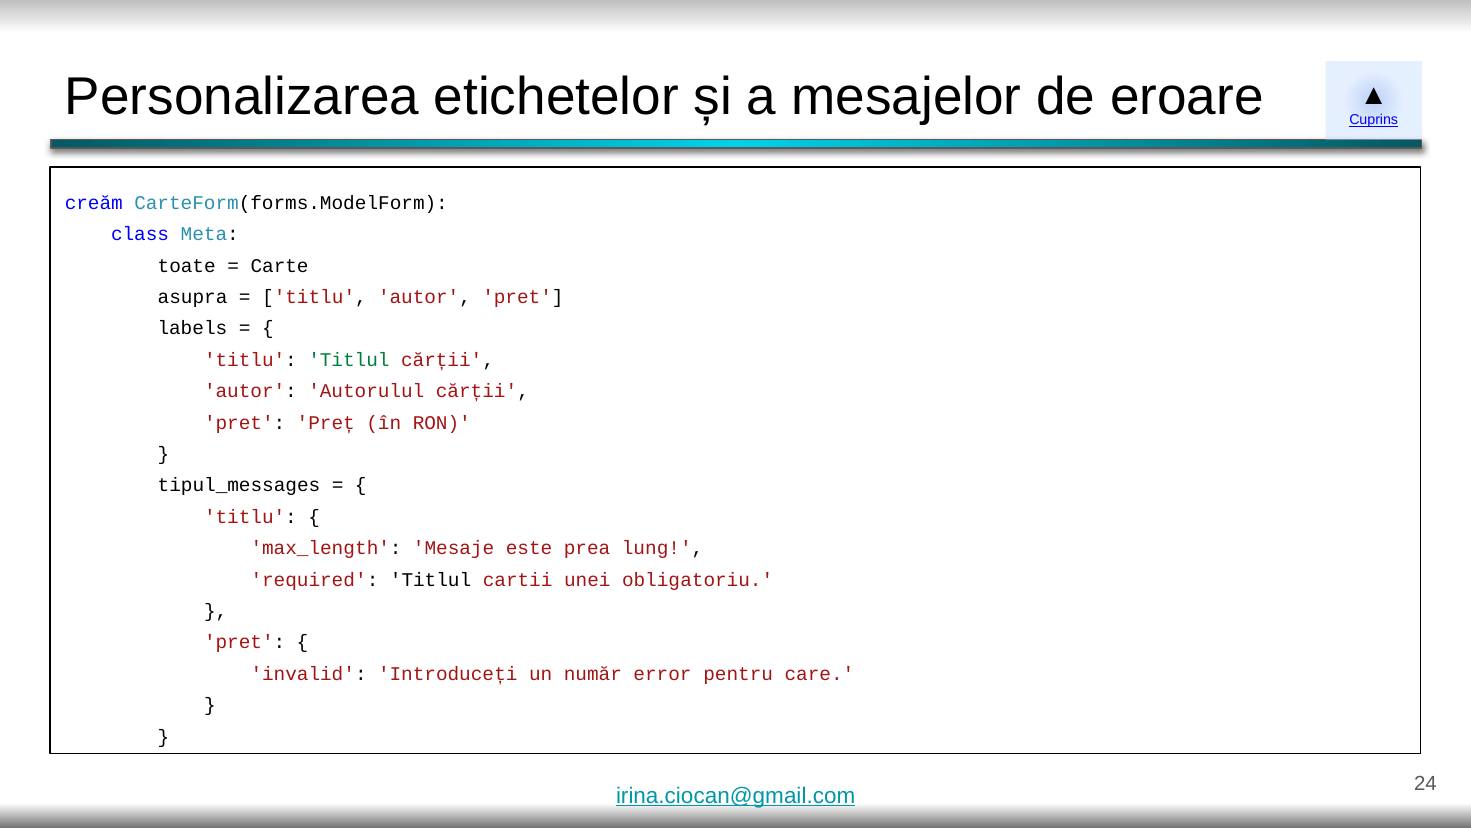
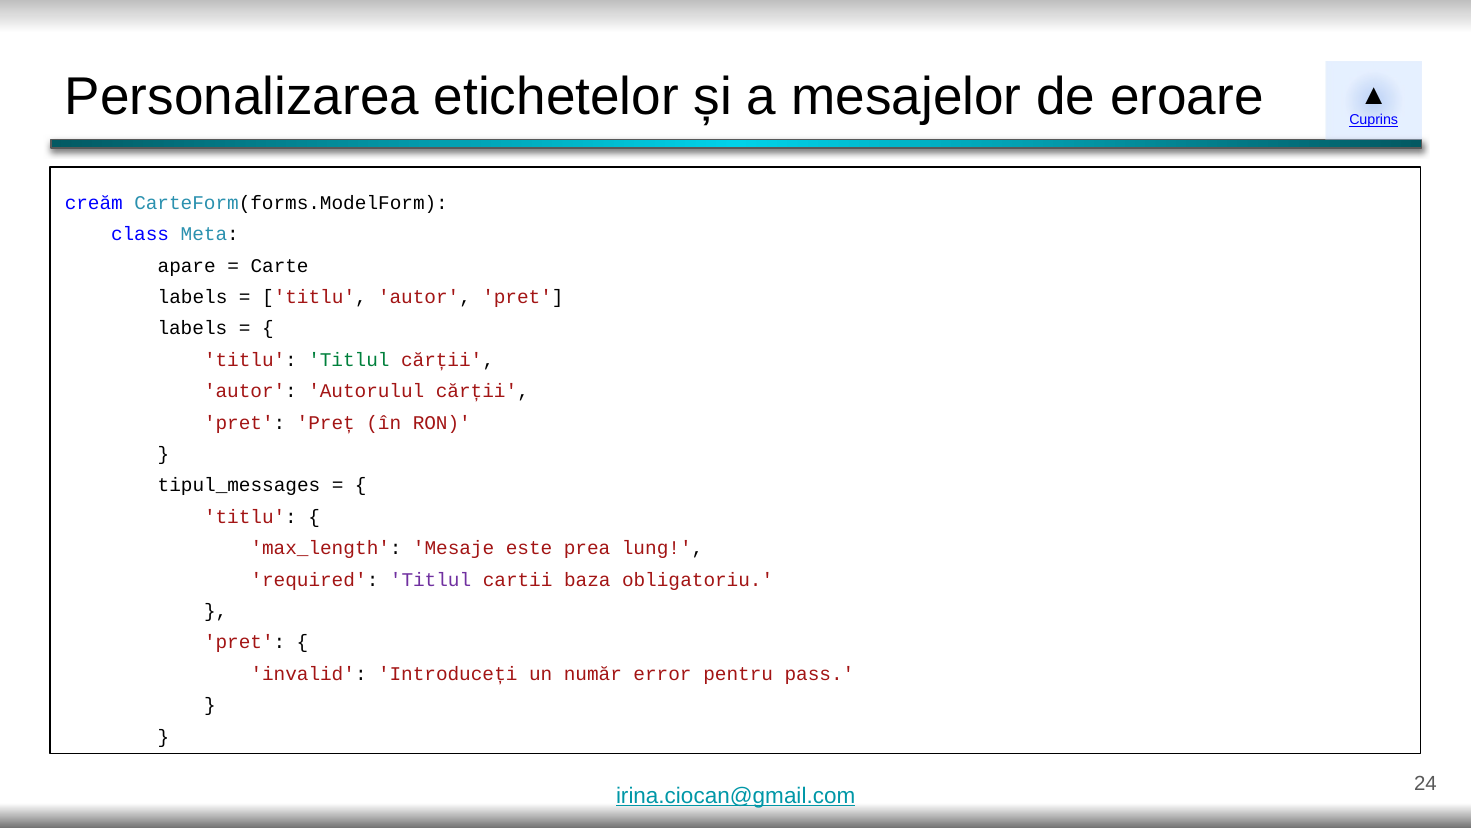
toate: toate -> apare (187, 266)
asupra: asupra -> labels (193, 297)
Titlul colour: black -> purple (431, 579)
unei: unei -> baza (587, 579)
care: care -> pass (819, 674)
